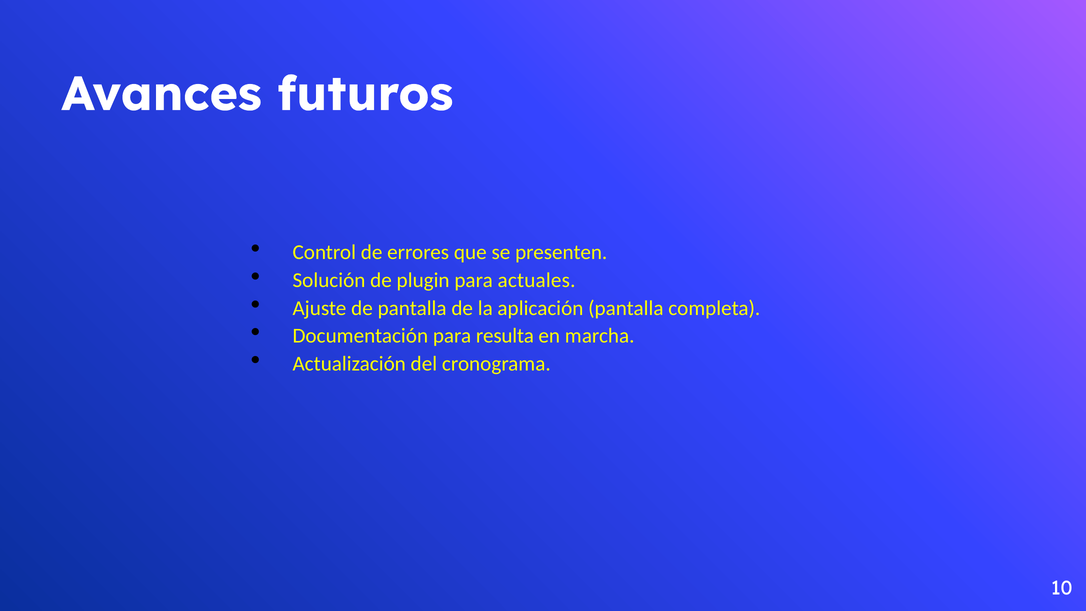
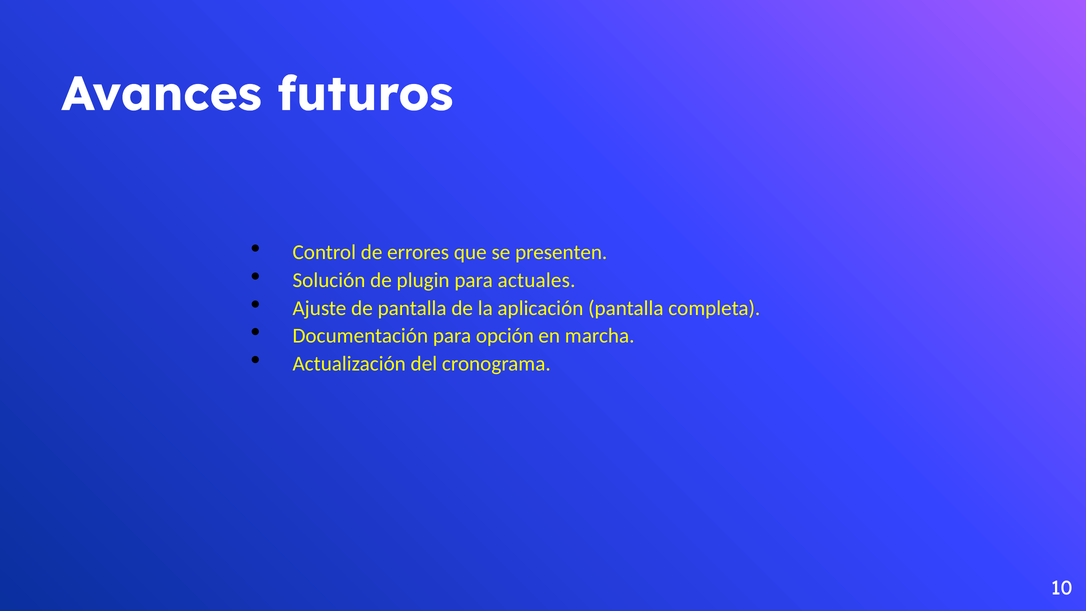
resulta: resulta -> opción (505, 336)
